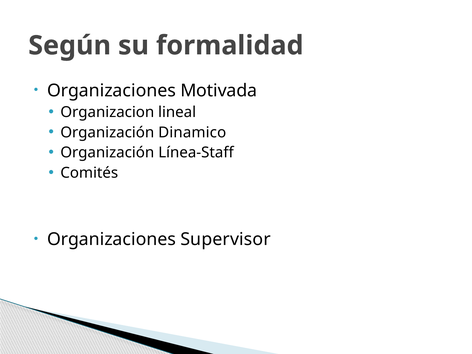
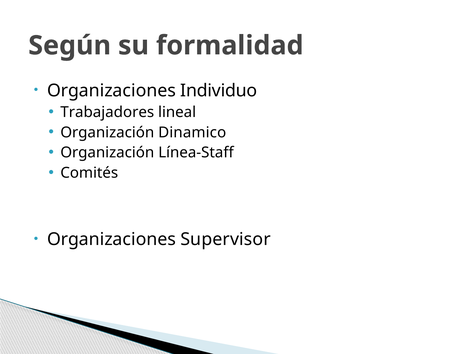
Motivada: Motivada -> Individuo (219, 91)
Organizacion: Organizacion -> Trabajadores (107, 112)
